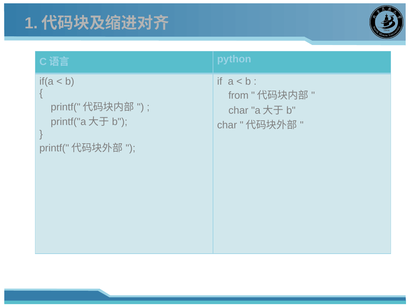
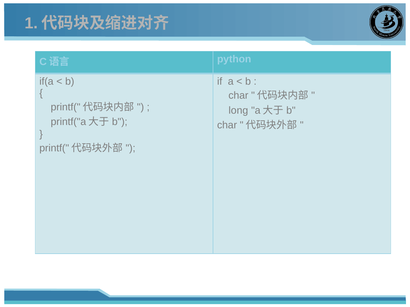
from: from -> char (238, 96)
char: char -> long (238, 111)
